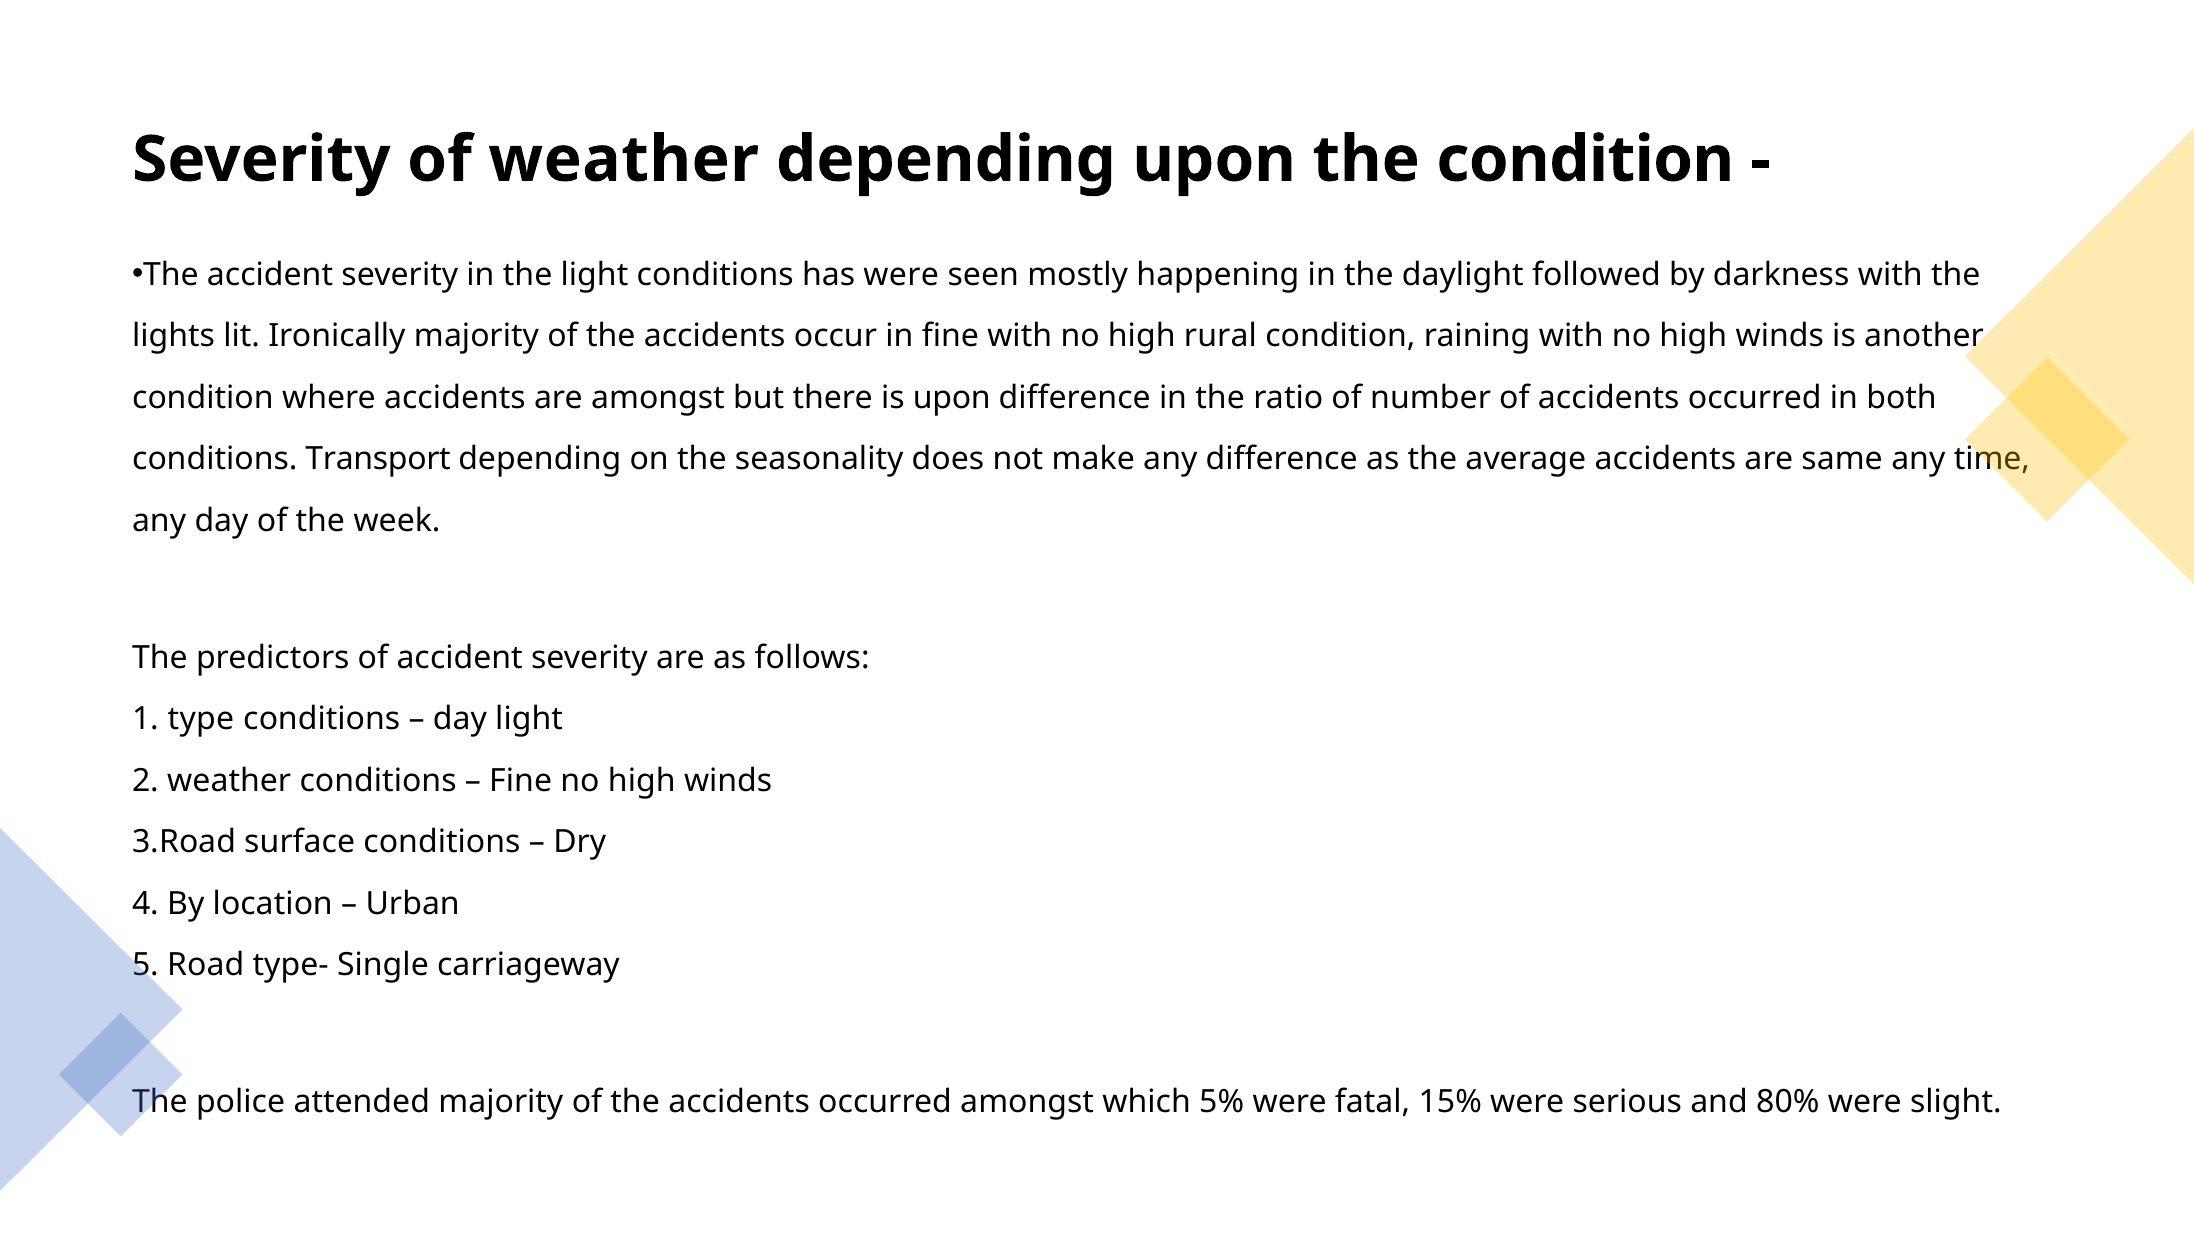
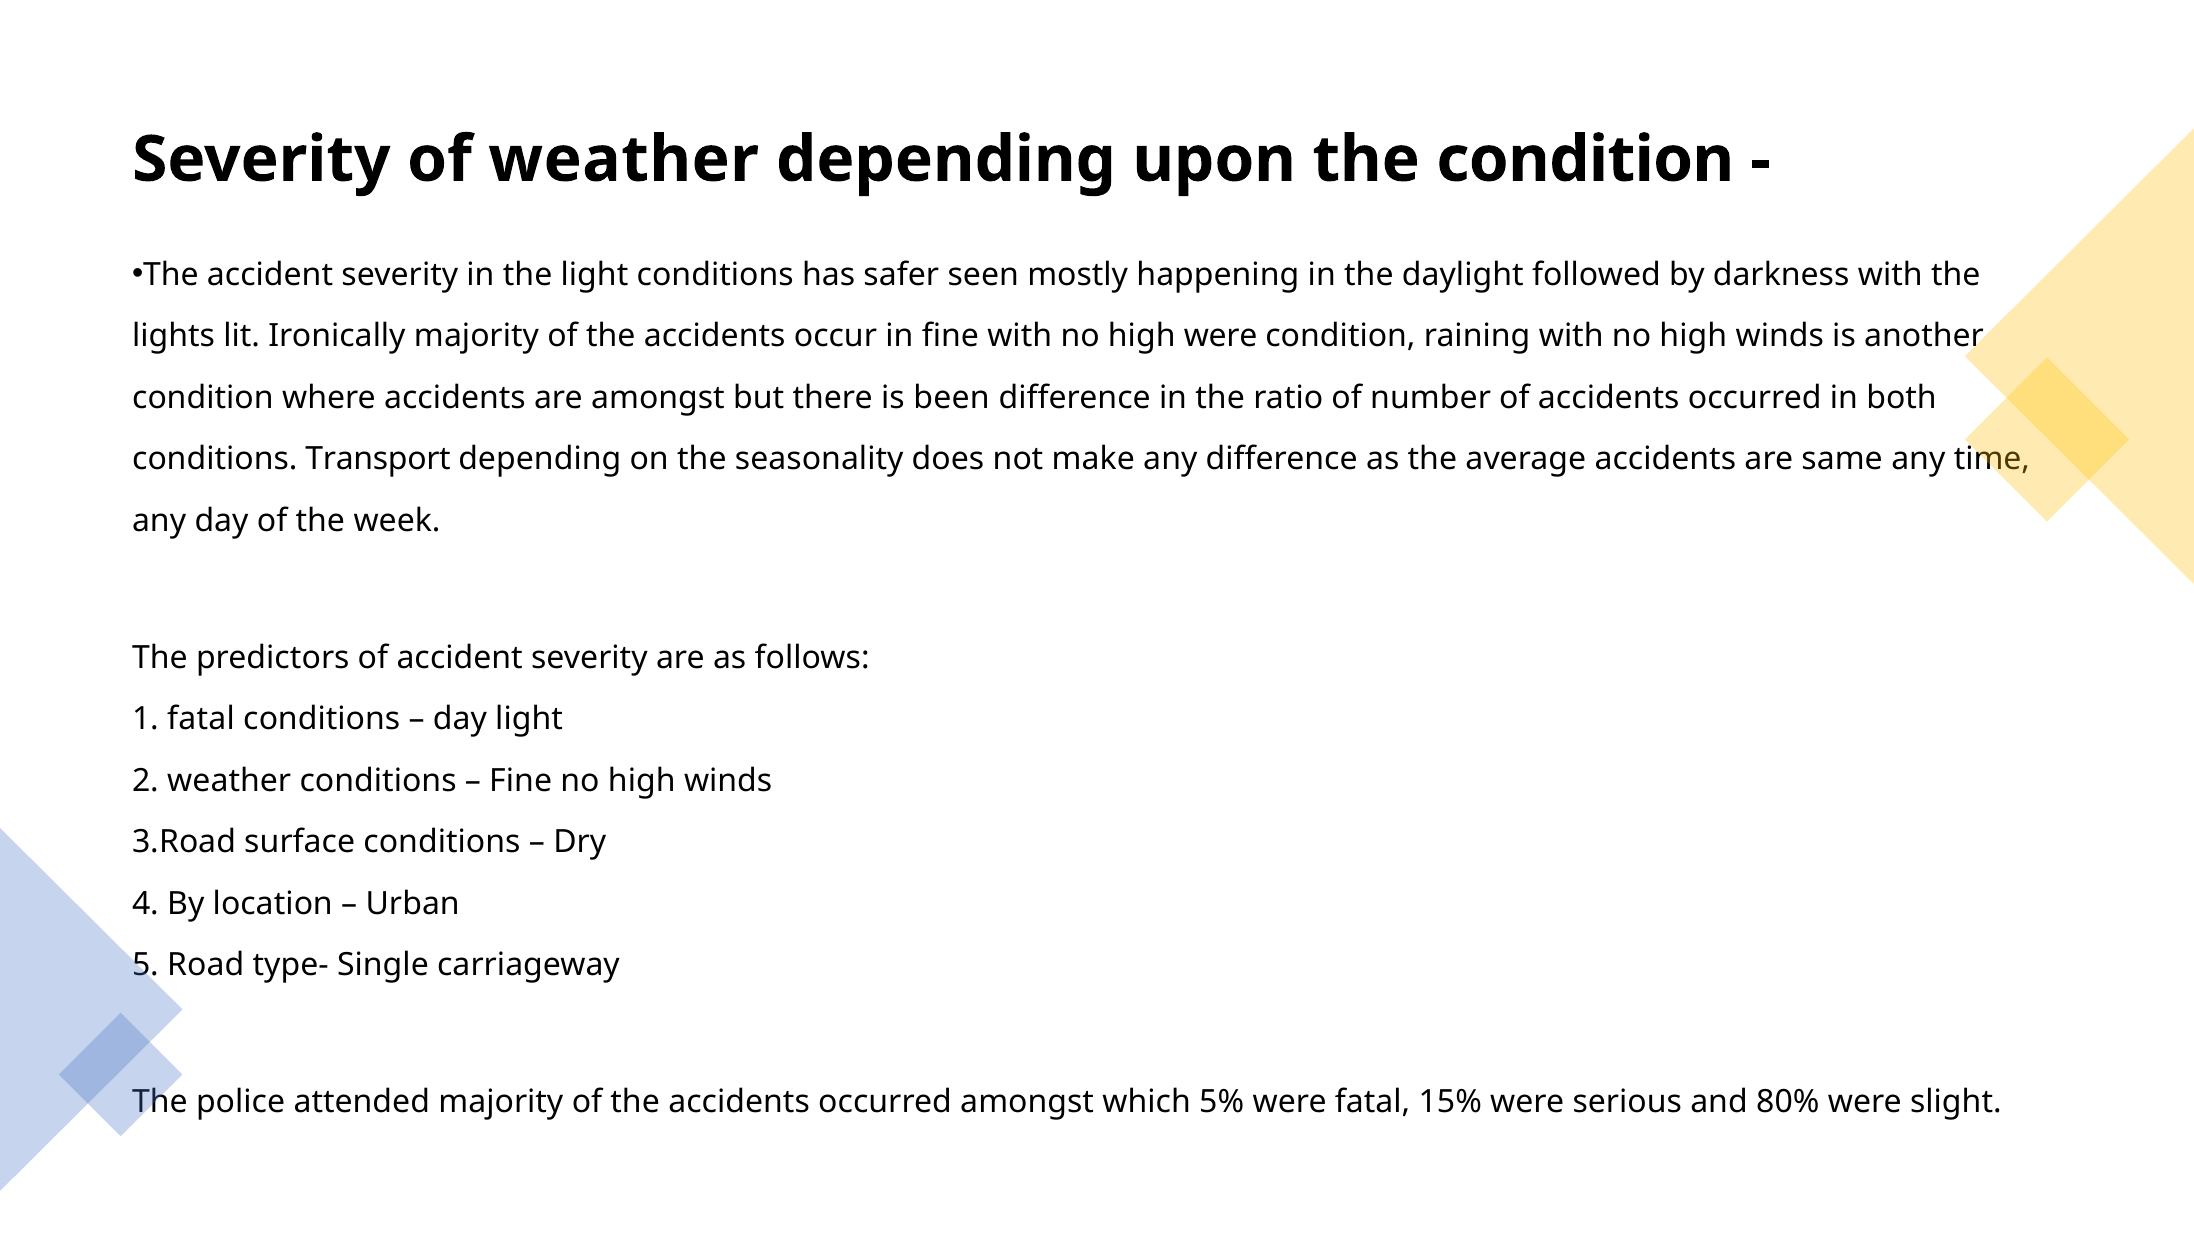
has were: were -> safer (901, 275)
high rural: rural -> were (1221, 336)
is upon: upon -> been (952, 398)
1 type: type -> fatal (201, 719)
